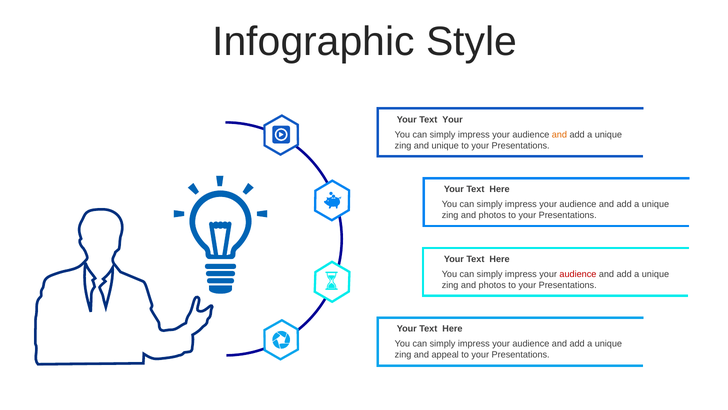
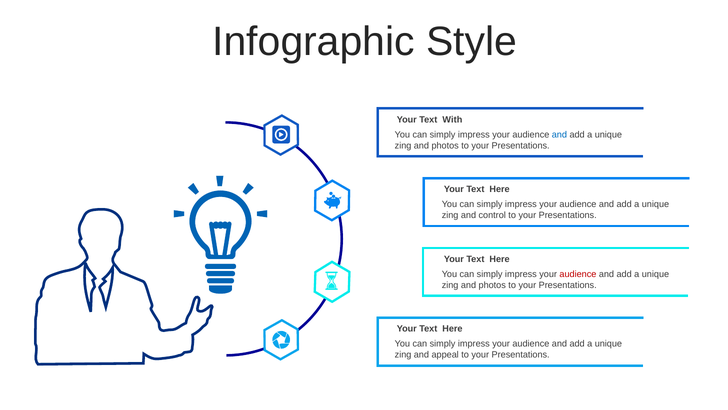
Text Your: Your -> With (452, 119)
and colour: orange -> blue (559, 134)
unique: unique -> photos (445, 145)
photos: photos -> control (492, 215)
